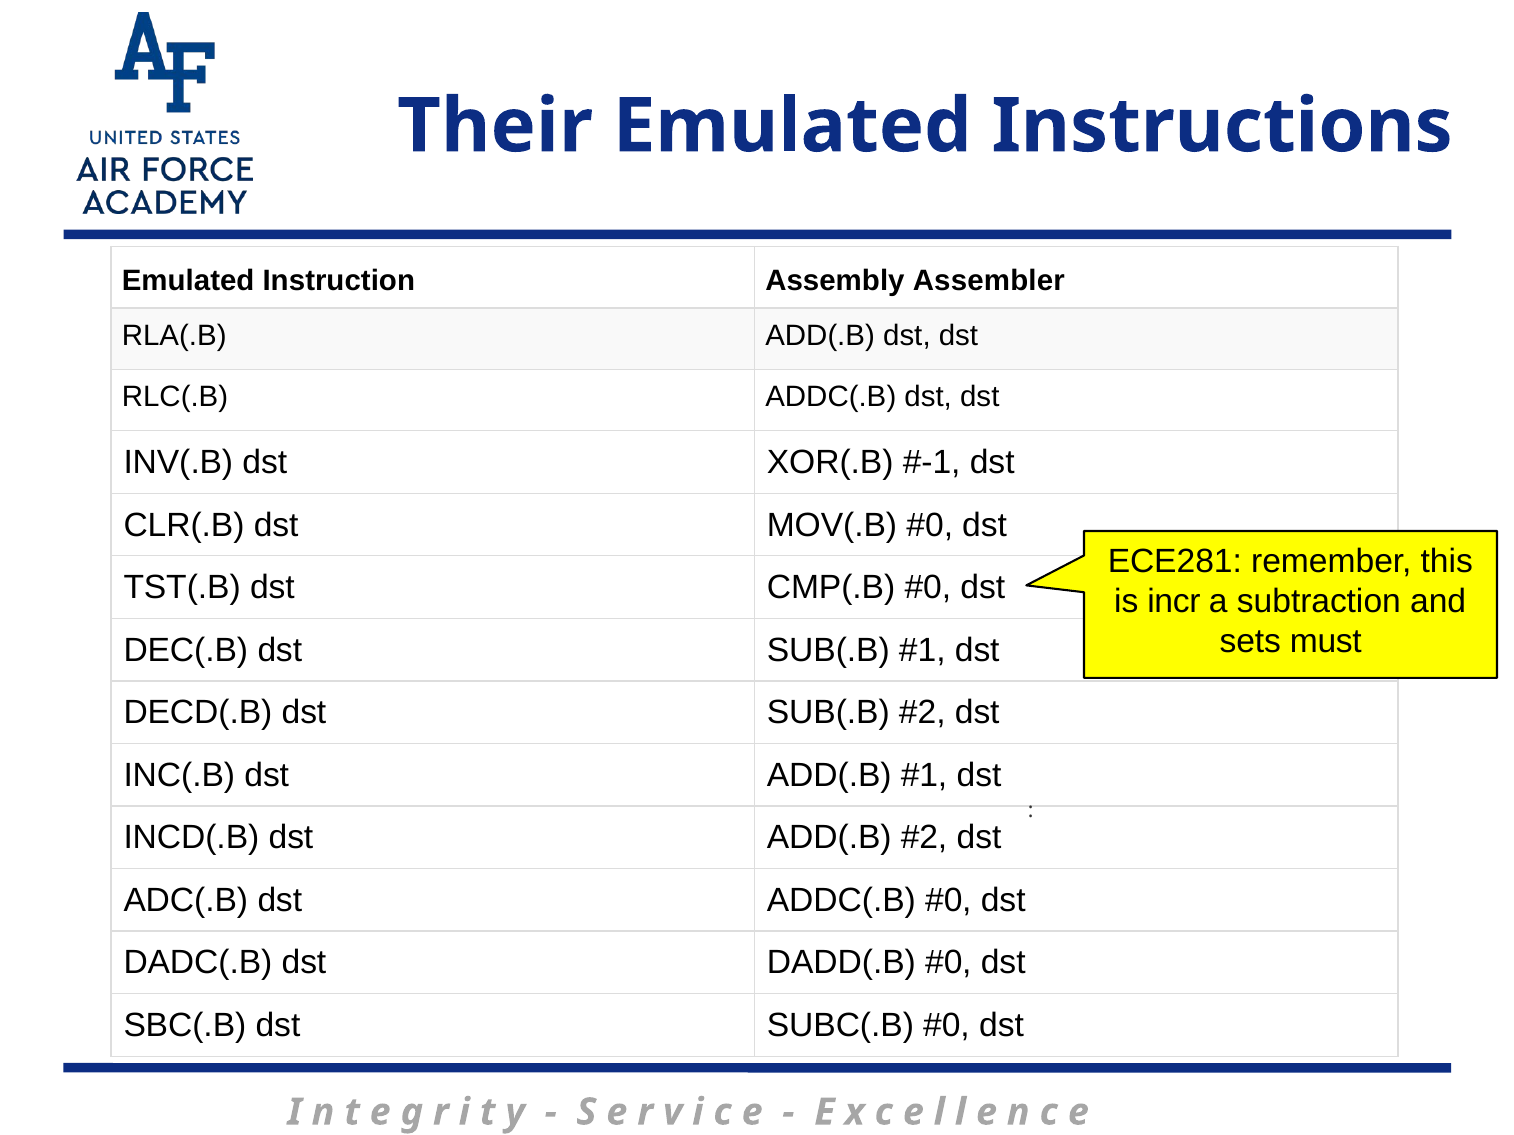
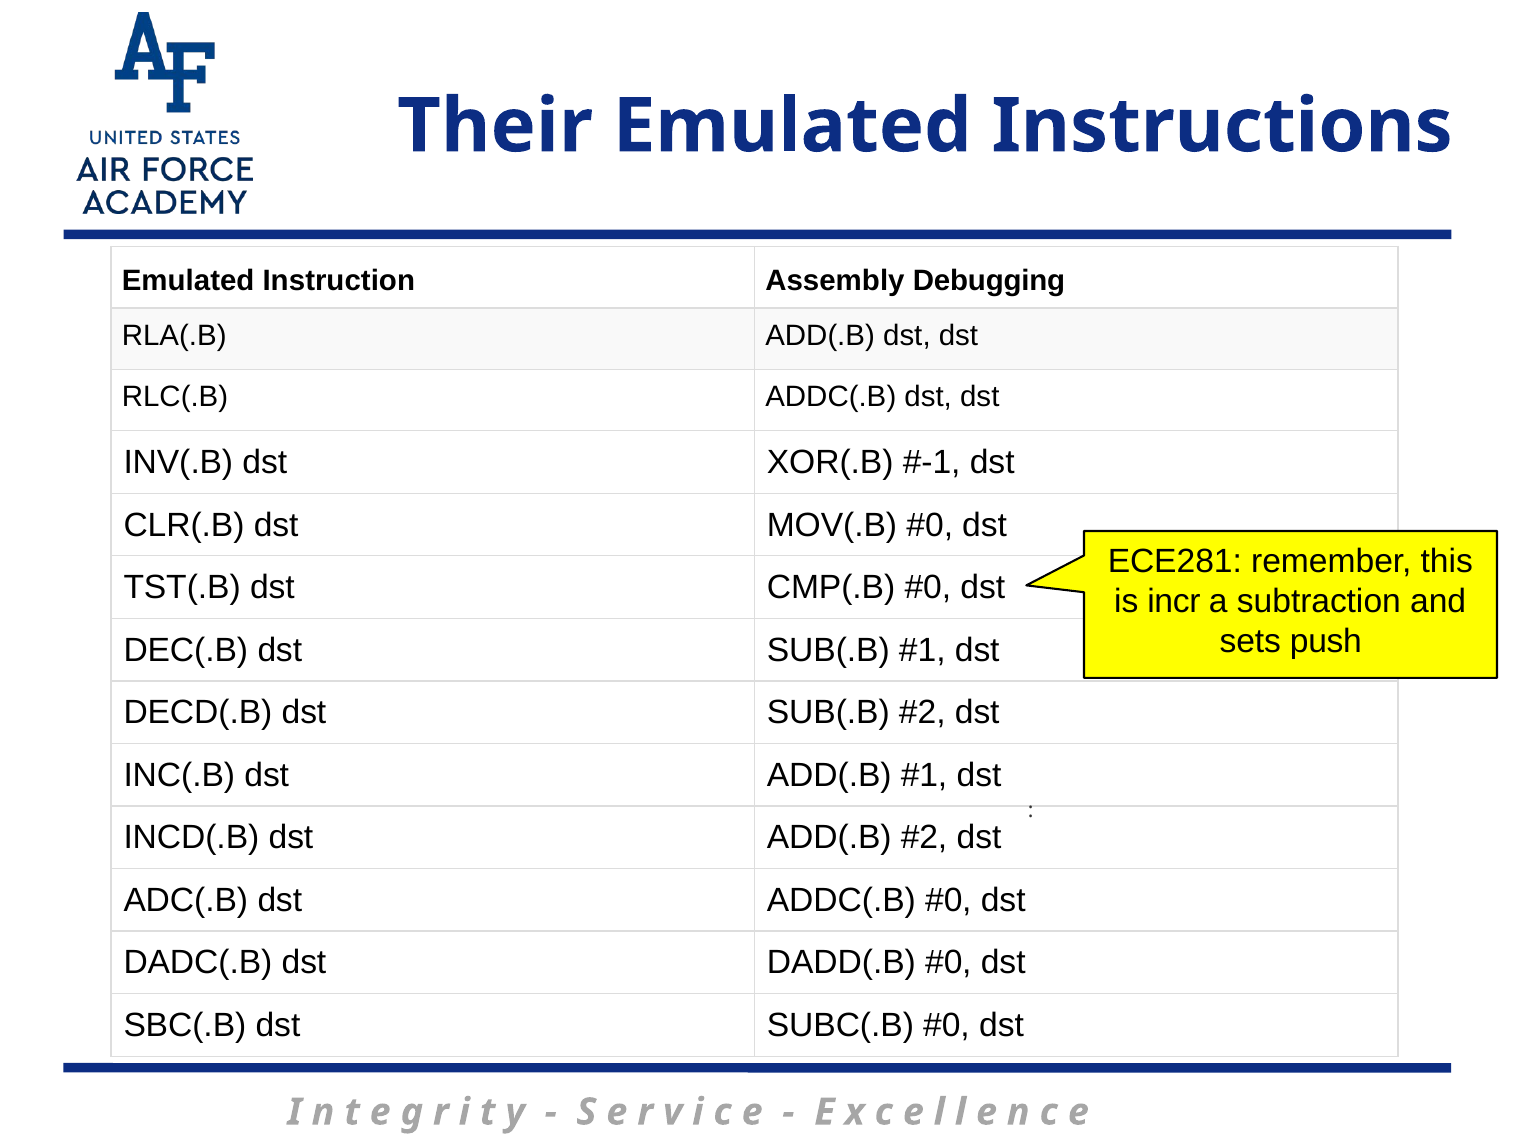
Assembler: Assembler -> Debugging (989, 281)
must: must -> push (1326, 642)
